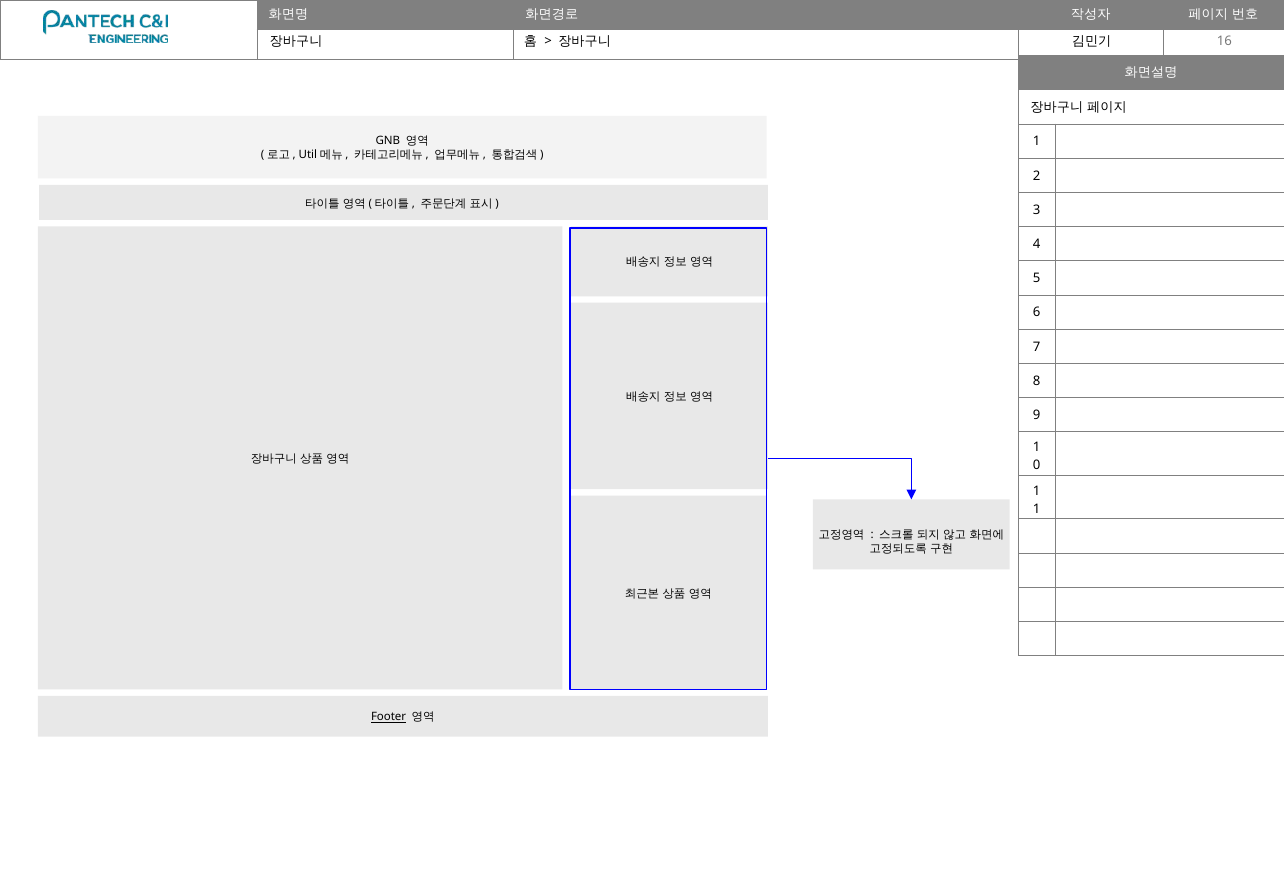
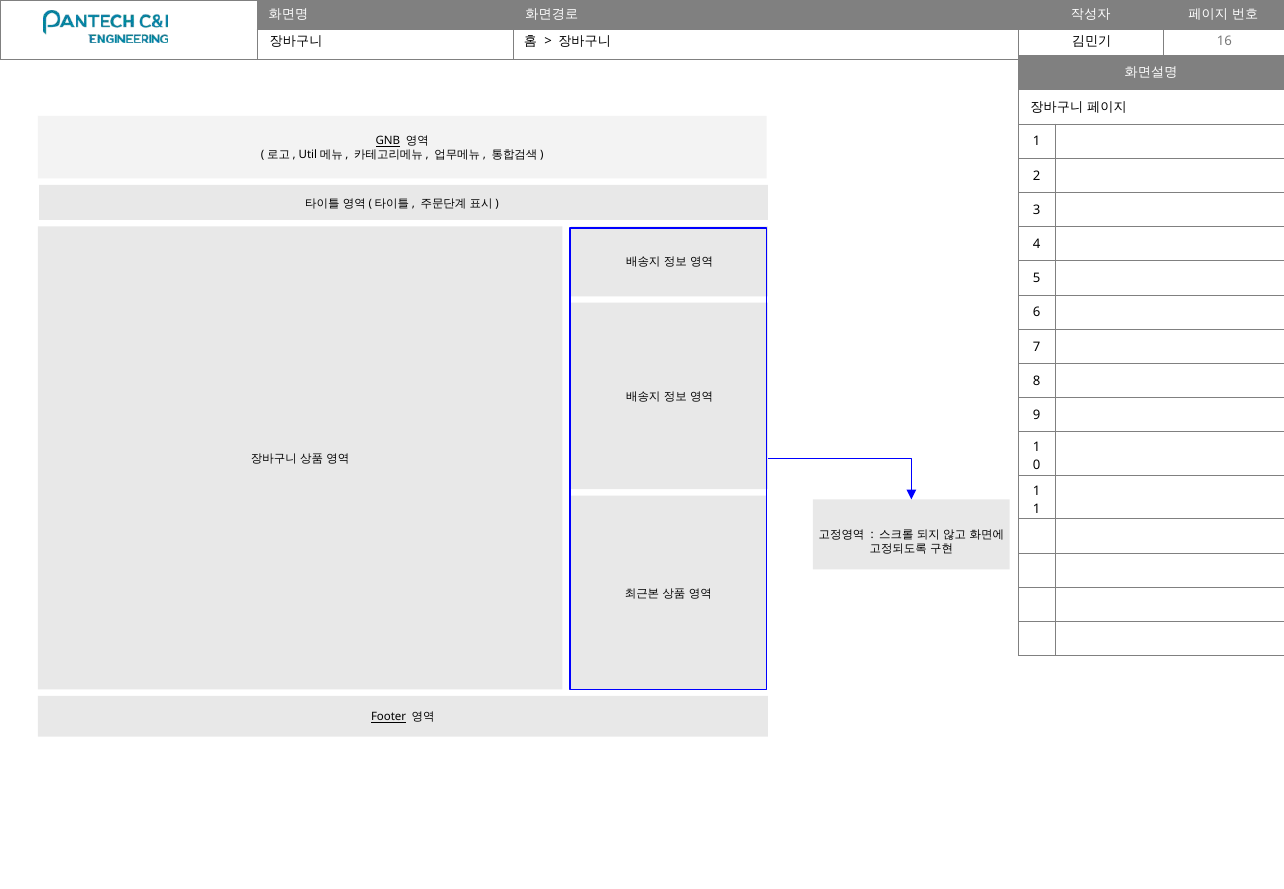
GNB underline: none -> present (388, 141)
